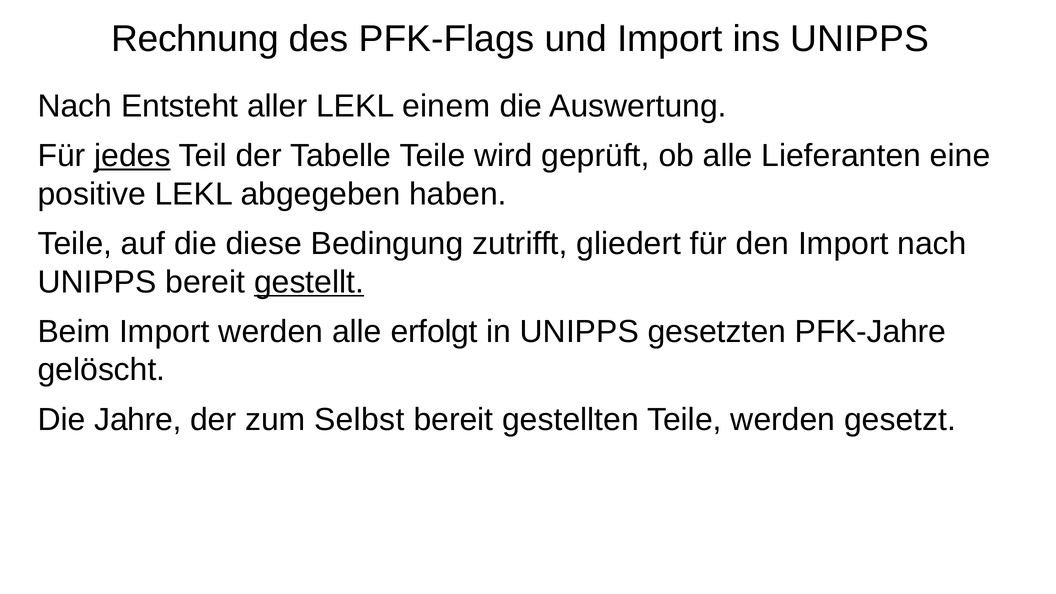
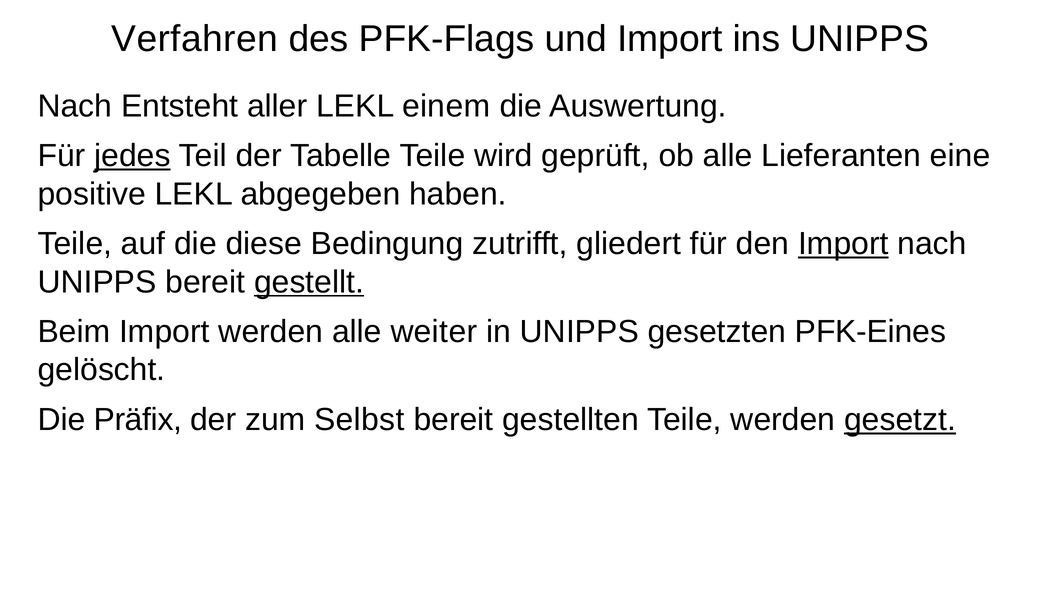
Rechnung: Rechnung -> Verfahren (195, 39)
Import underline: none -> present (843, 244)
erfolgt: erfolgt -> weiter (434, 332)
PFK-Jahre: PFK-Jahre -> PFK-Eines (870, 332)
Jahre: Jahre -> Präfix (138, 420)
gesetzt underline: none -> present (900, 420)
